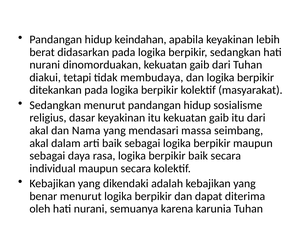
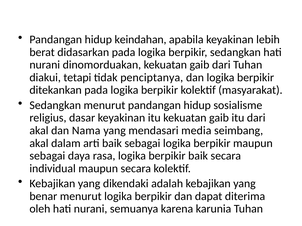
membudaya: membudaya -> penciptanya (152, 78)
massa: massa -> media (196, 131)
